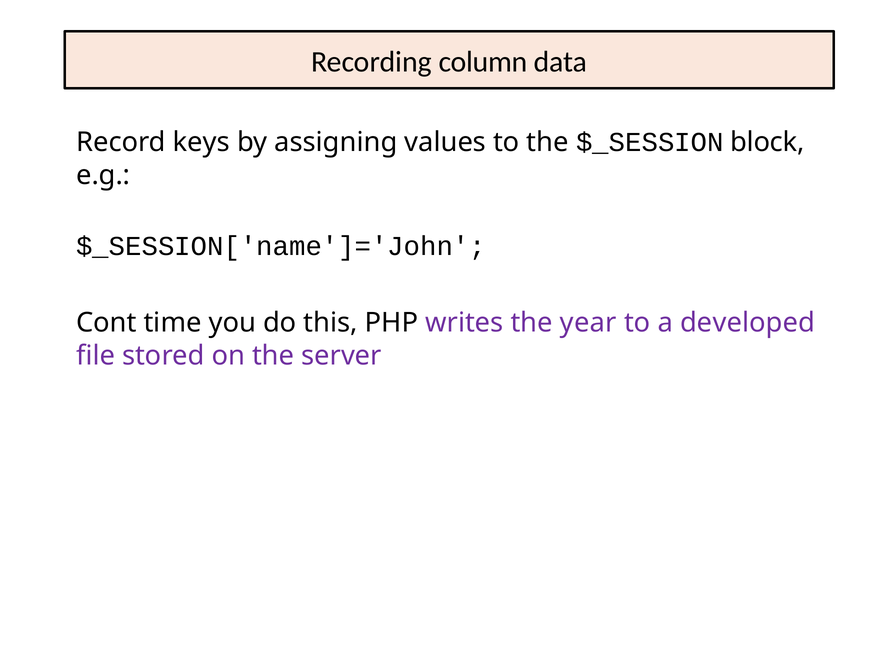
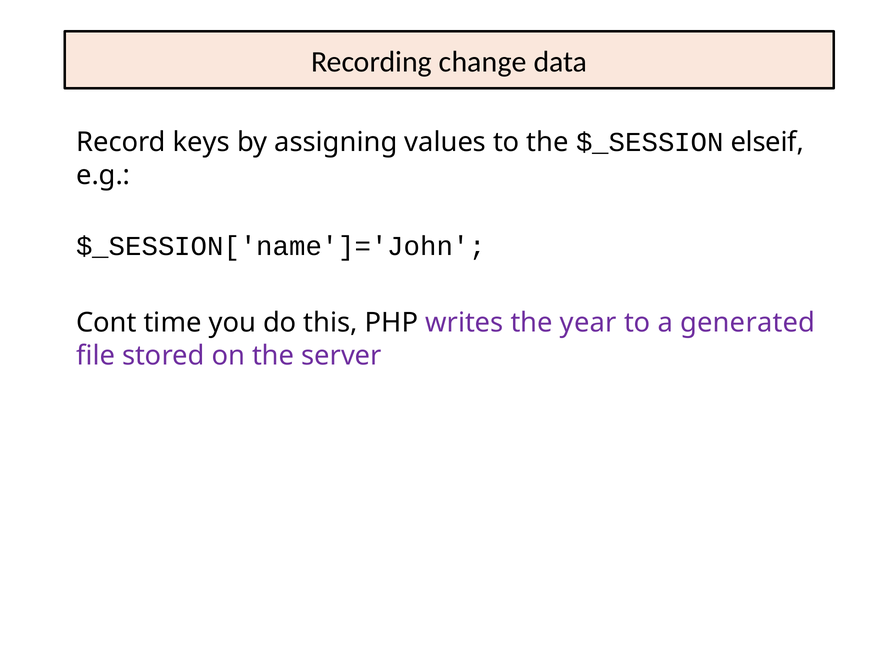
column: column -> change (483, 62)
block: block -> elseif (767, 142)
developed: developed -> generated (748, 323)
